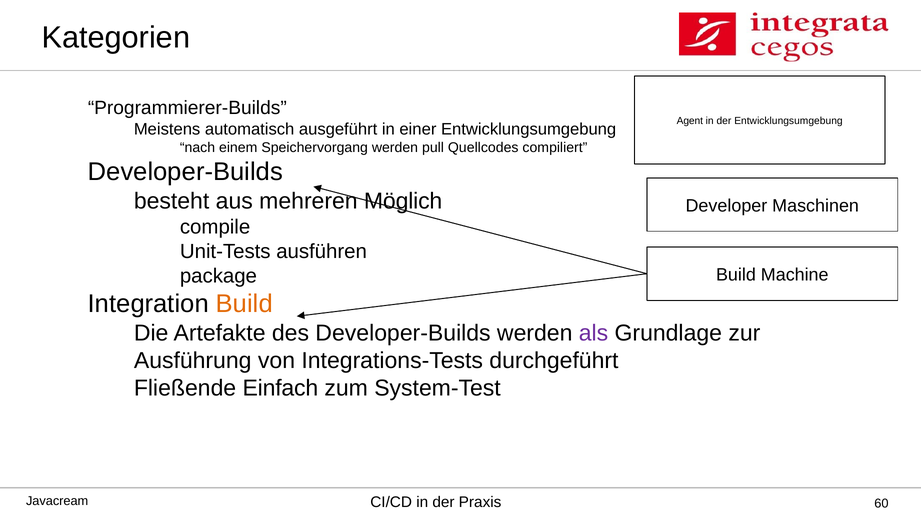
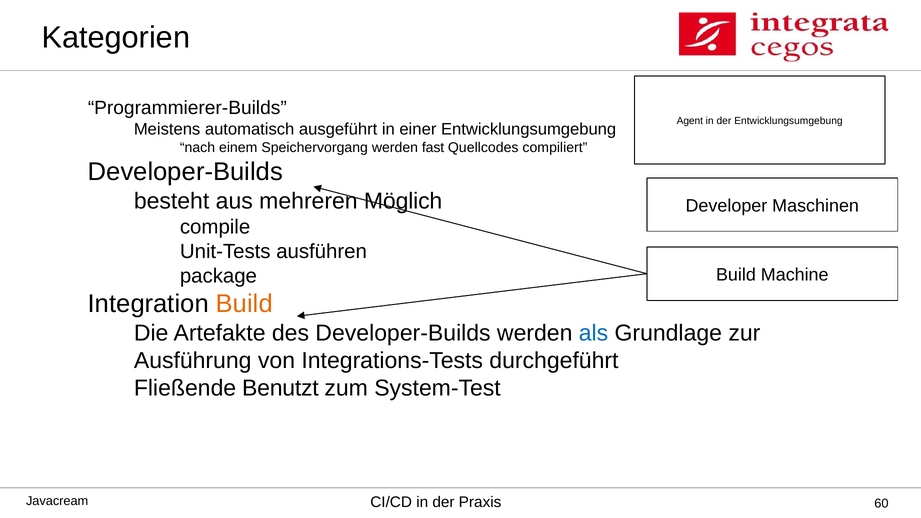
pull: pull -> fast (433, 147)
als colour: purple -> blue (594, 333)
Einfach: Einfach -> Benutzt (280, 388)
